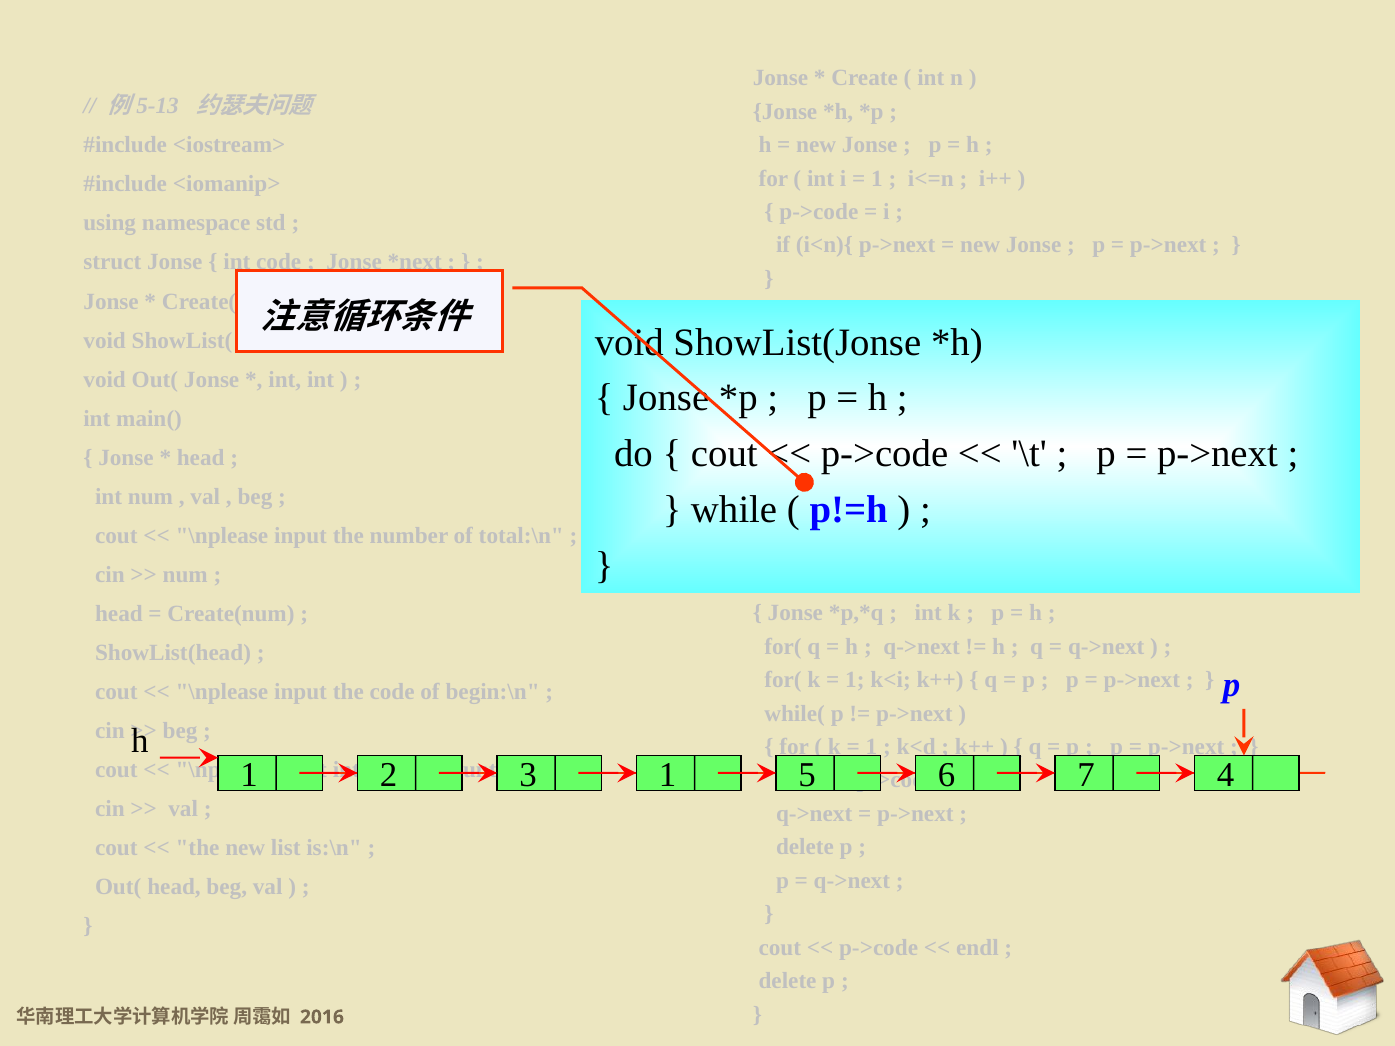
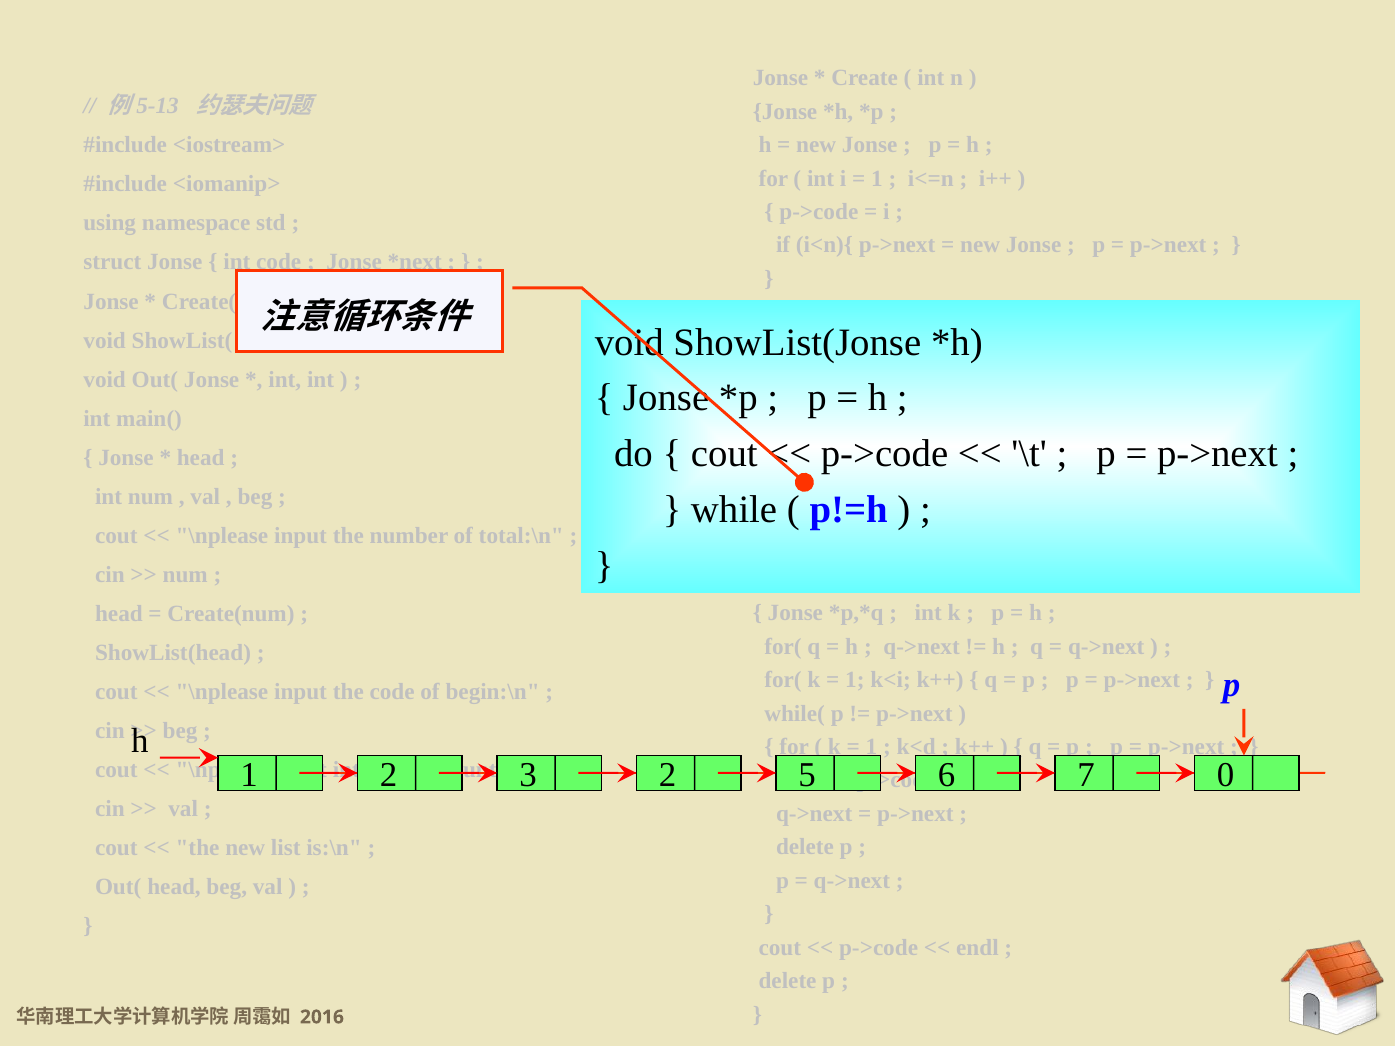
1: 1 -> 2 (668, 775)
4: 4 -> 0 (1226, 775)
